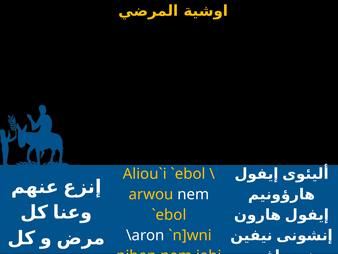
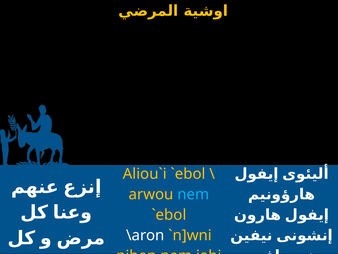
nem colour: white -> light blue (193, 194)
